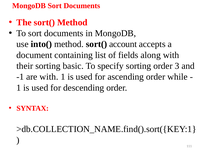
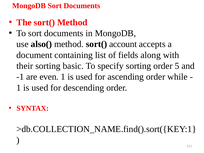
into(: into( -> also( (41, 44)
3: 3 -> 5 (177, 66)
are with: with -> even (49, 77)
